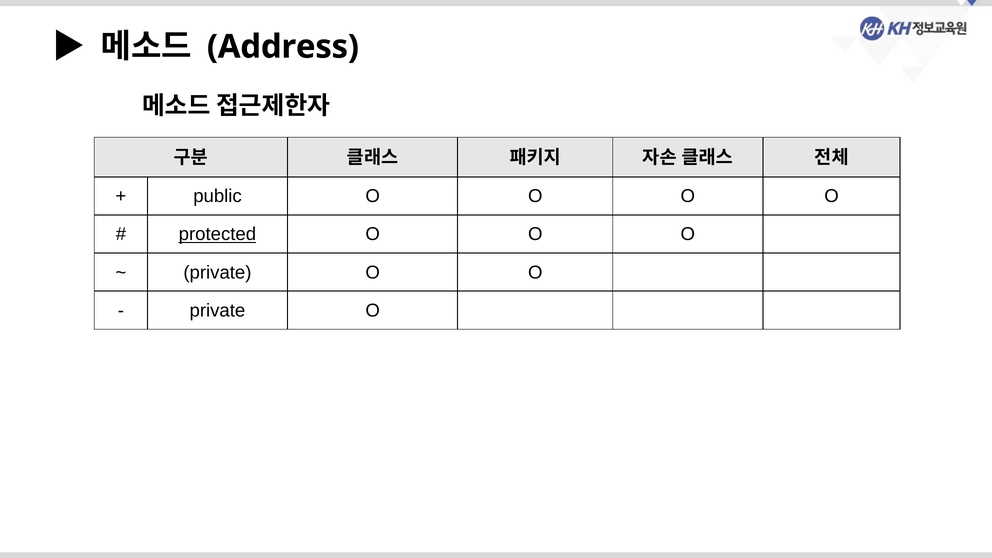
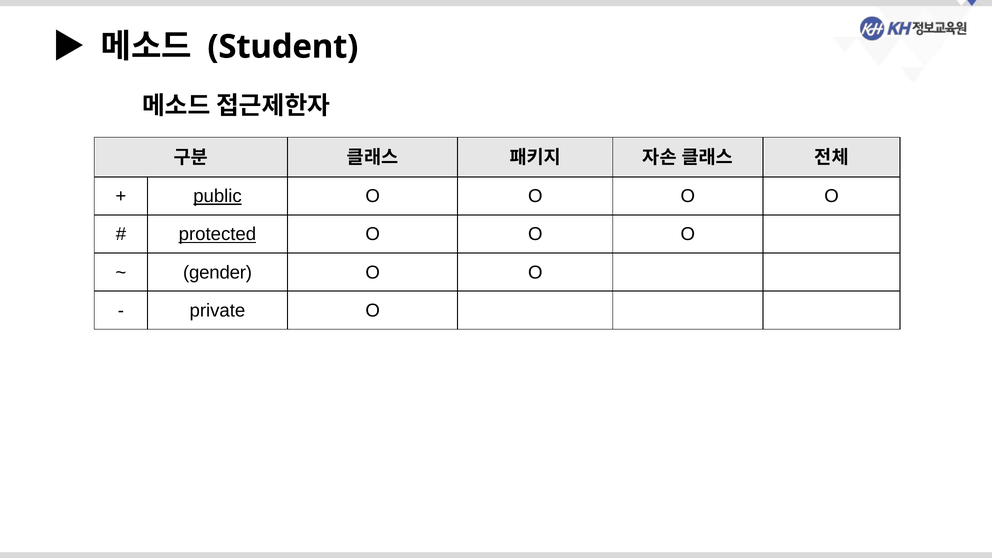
Address: Address -> Student (283, 47)
public underline: none -> present (217, 196)
private: private -> gender (218, 272)
